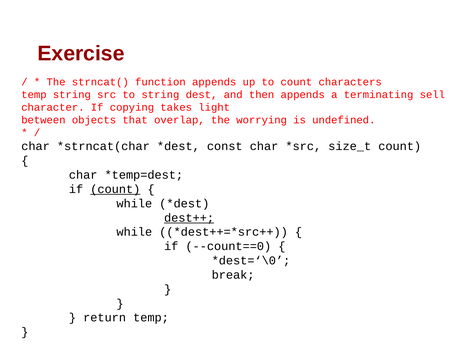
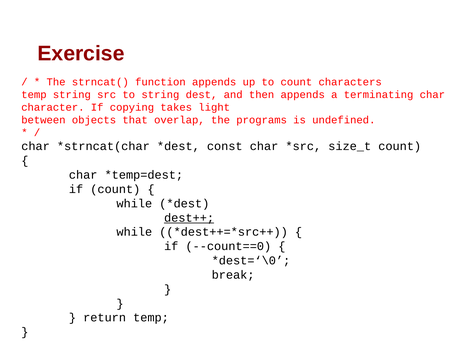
terminating sell: sell -> char (432, 95)
worrying: worrying -> programs (262, 120)
count underline: present -> none (115, 189)
